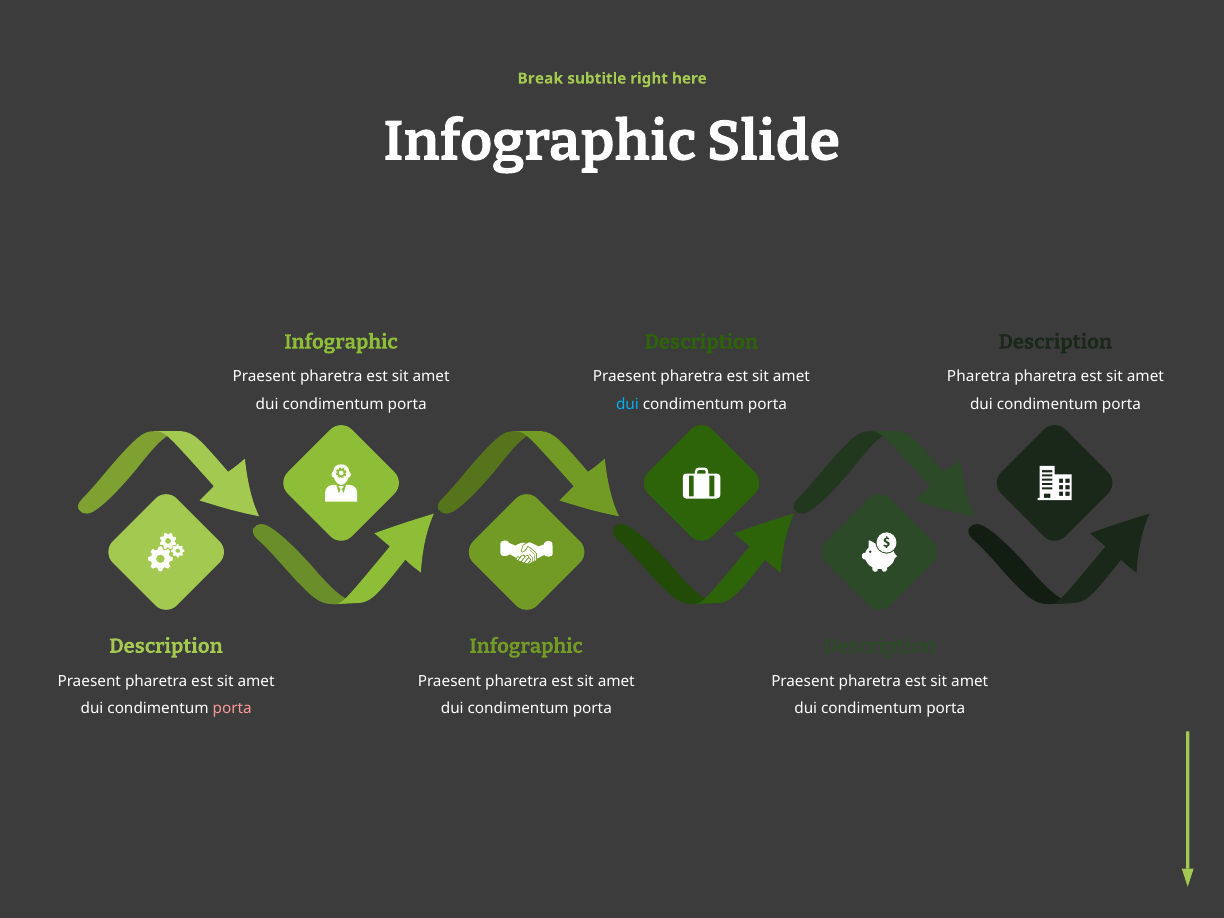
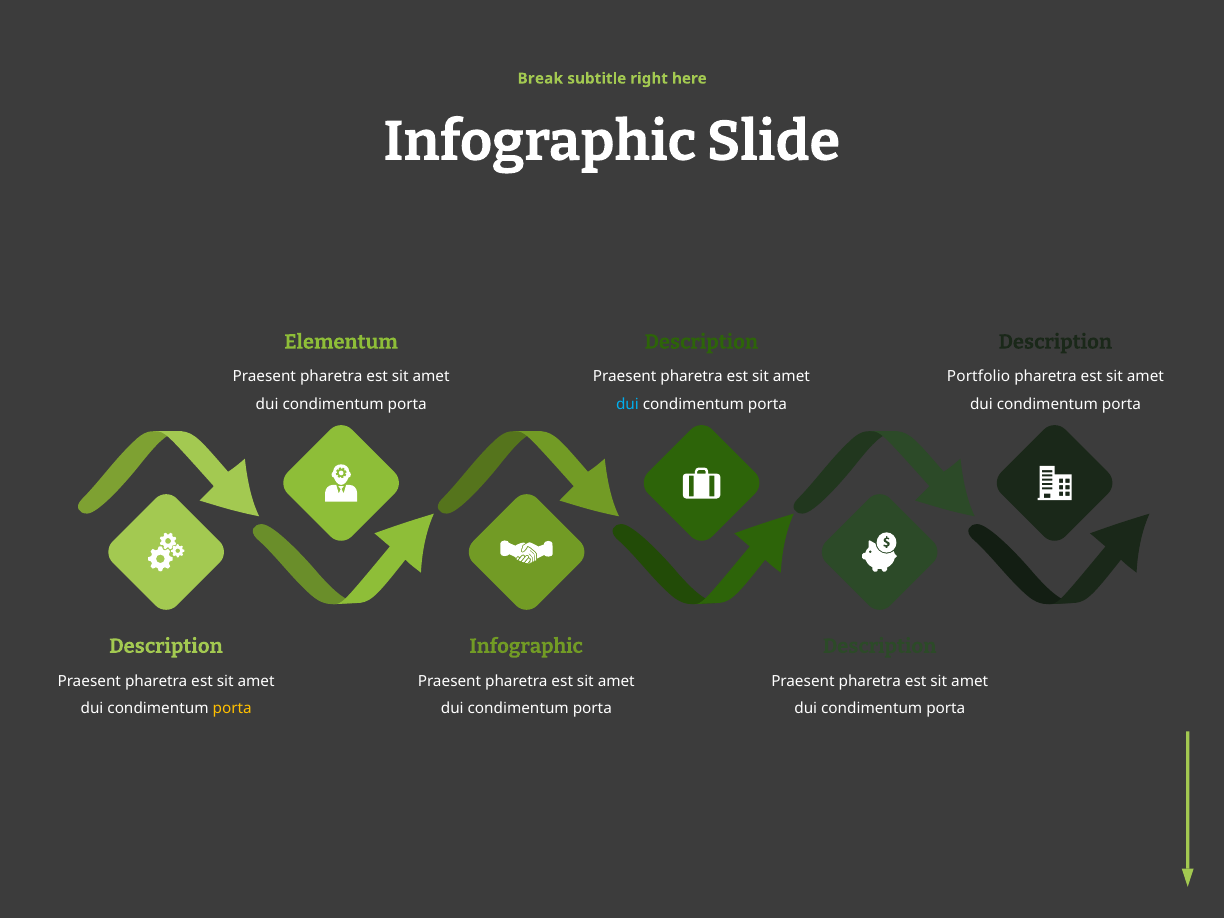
Infographic: Infographic -> Elementum (341, 342)
Pharetra: Pharetra -> Portfolio (979, 377)
porta colour: pink -> yellow (232, 709)
